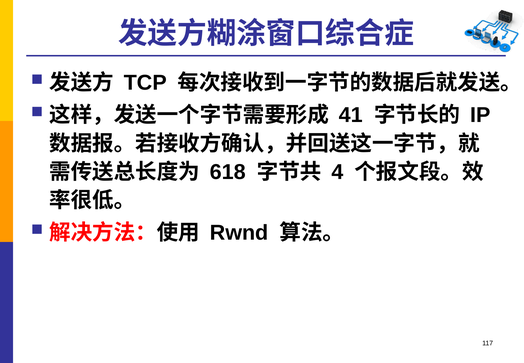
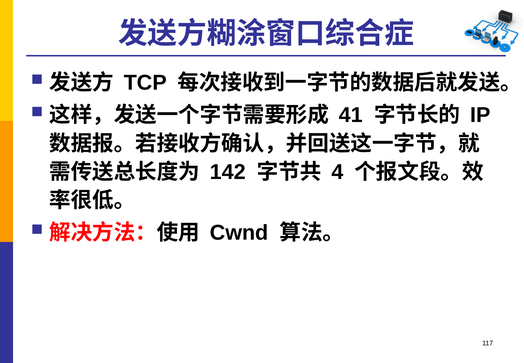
618: 618 -> 142 (228, 172)
Rwnd: Rwnd -> Cwnd (239, 233)
